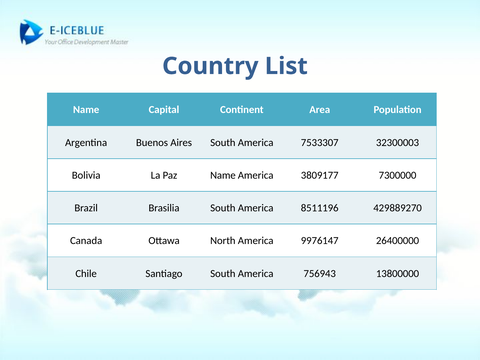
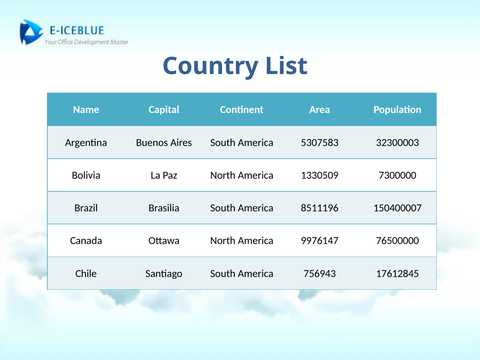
7533307: 7533307 -> 5307583 (320, 143)
Paz Name: Name -> North (223, 175)
3809177: 3809177 -> 1330509 (320, 175)
429889270: 429889270 -> 150400007 (398, 208)
26400000: 26400000 -> 76500000 (398, 241)
13800000: 13800000 -> 17612845 (398, 274)
